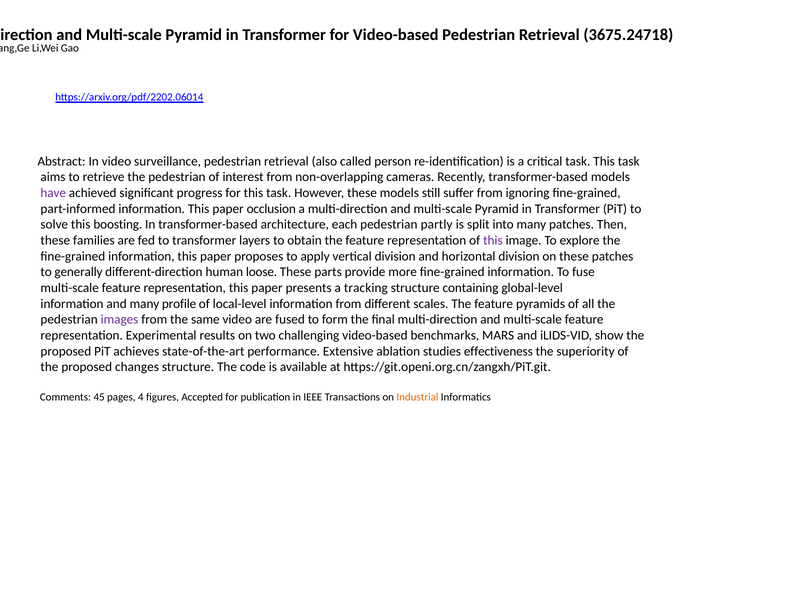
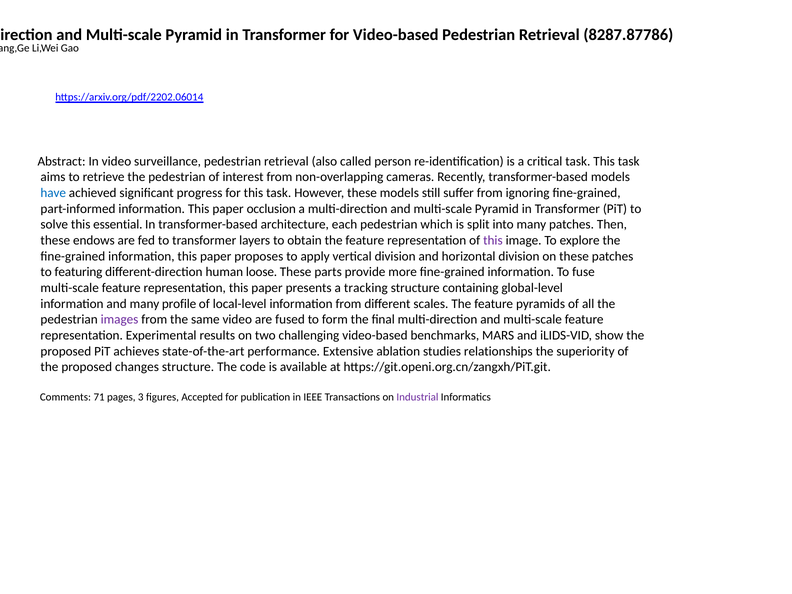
3675.24718: 3675.24718 -> 8287.87786 (628, 35)
have colour: purple -> blue (53, 193)
boosting: boosting -> essential (118, 225)
partly: partly -> which (437, 225)
families: families -> endows (94, 240)
generally: generally -> featuring (78, 272)
effectiveness: effectiveness -> relationships (498, 351)
45: 45 -> 71 (99, 397)
4: 4 -> 3 (141, 397)
Industrial colour: orange -> purple (417, 397)
